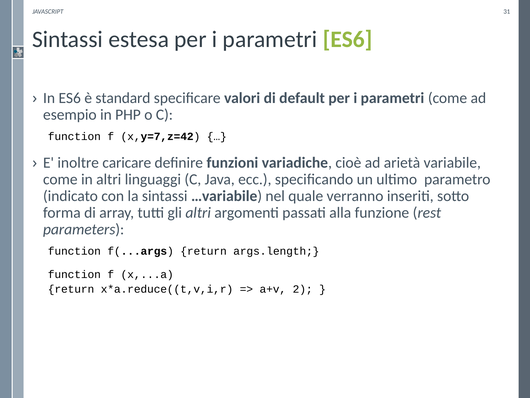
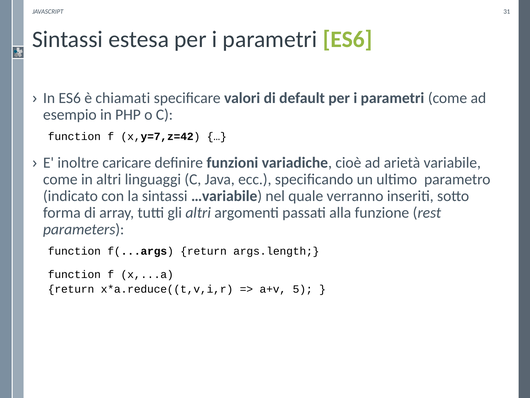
standard: standard -> chiamati (123, 98)
2: 2 -> 5 (303, 289)
